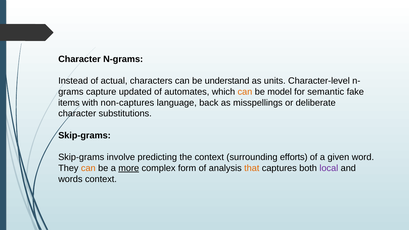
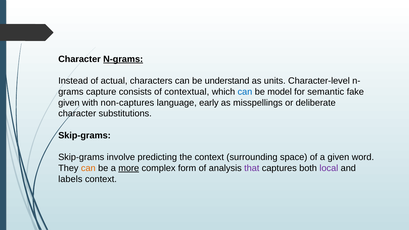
N-grams underline: none -> present (123, 59)
updated: updated -> consists (135, 92)
automates: automates -> contextual (187, 92)
can colour: orange -> blue (245, 92)
items: items -> given (69, 103)
back: back -> early (209, 103)
efforts: efforts -> space (294, 157)
that colour: orange -> purple (252, 168)
words: words -> labels (70, 179)
